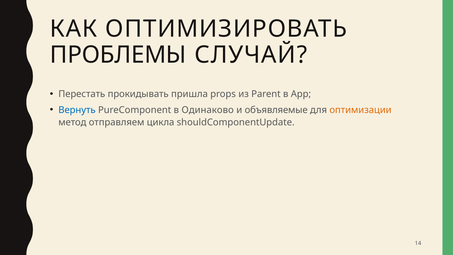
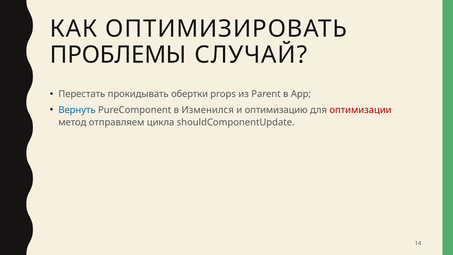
пришла: пришла -> обертки (190, 94)
Одинаково: Одинаково -> Изменился (208, 110)
объявляемые: объявляемые -> оптимизацию (276, 110)
оптимизации colour: orange -> red (361, 110)
